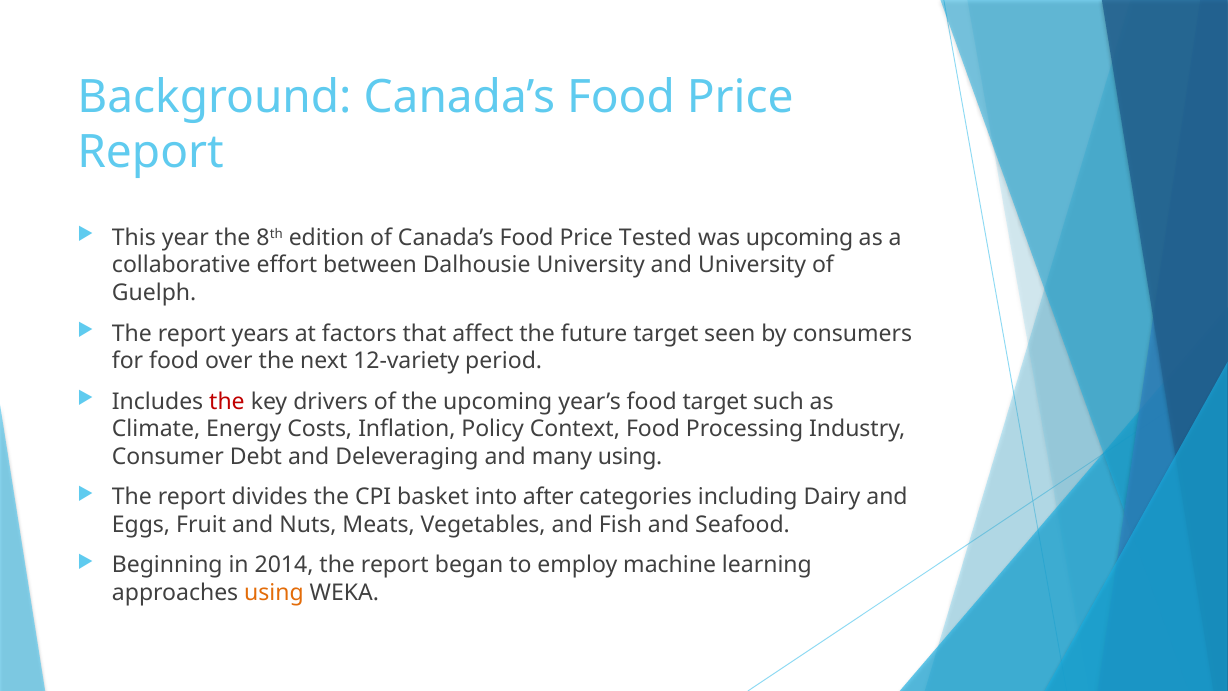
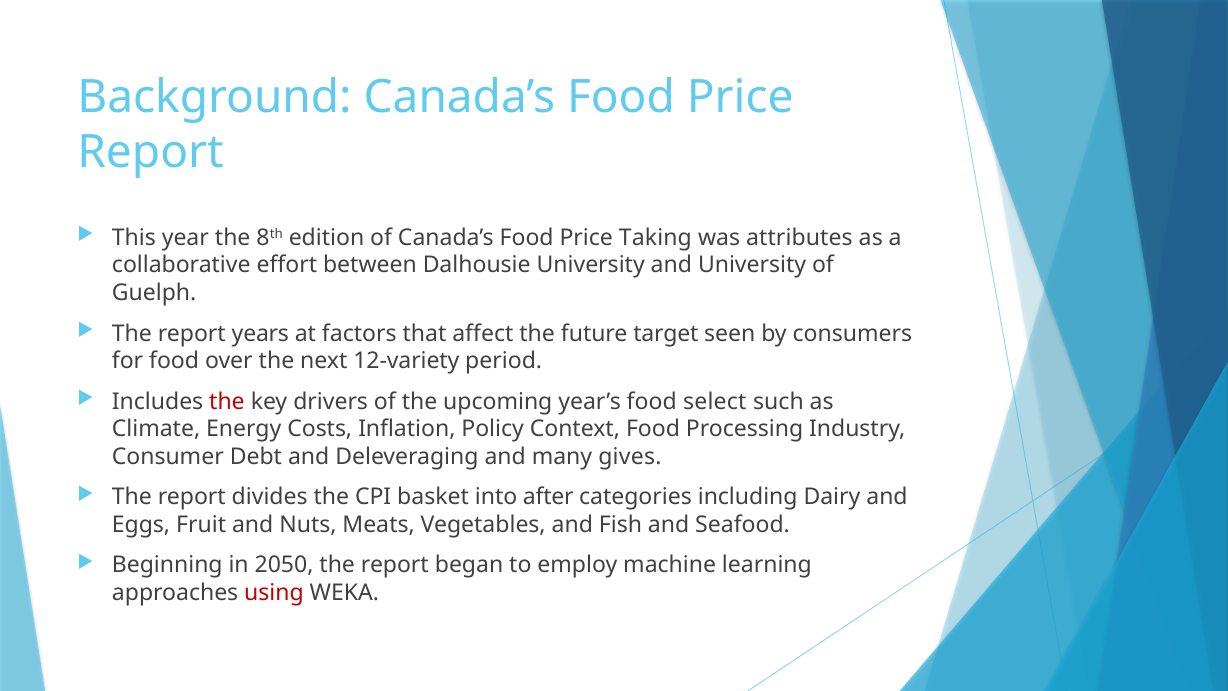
Tested: Tested -> Taking (655, 238)
was upcoming: upcoming -> attributes (799, 238)
food target: target -> select (715, 401)
many using: using -> gives (630, 457)
2014: 2014 -> 2050 (284, 565)
using colour: orange -> red (274, 593)
